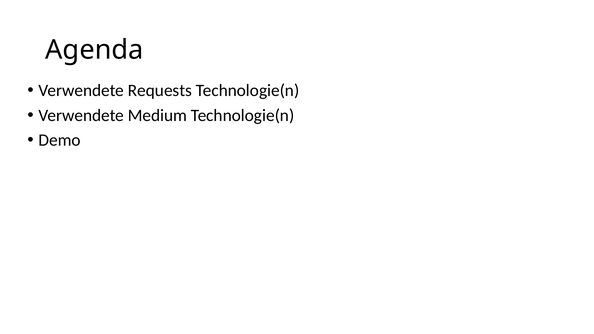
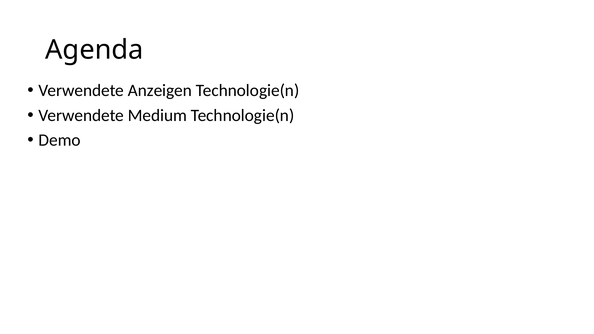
Requests: Requests -> Anzeigen (160, 90)
